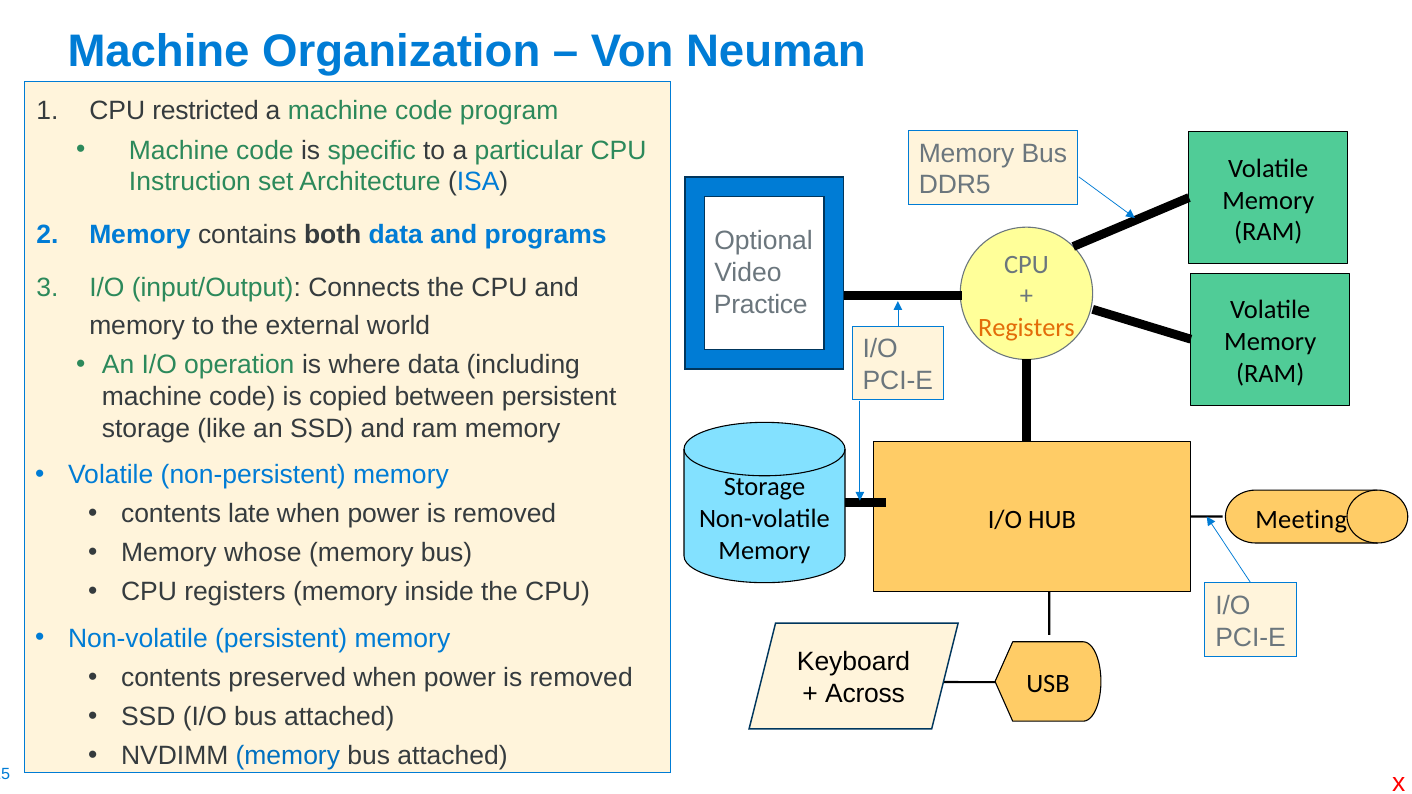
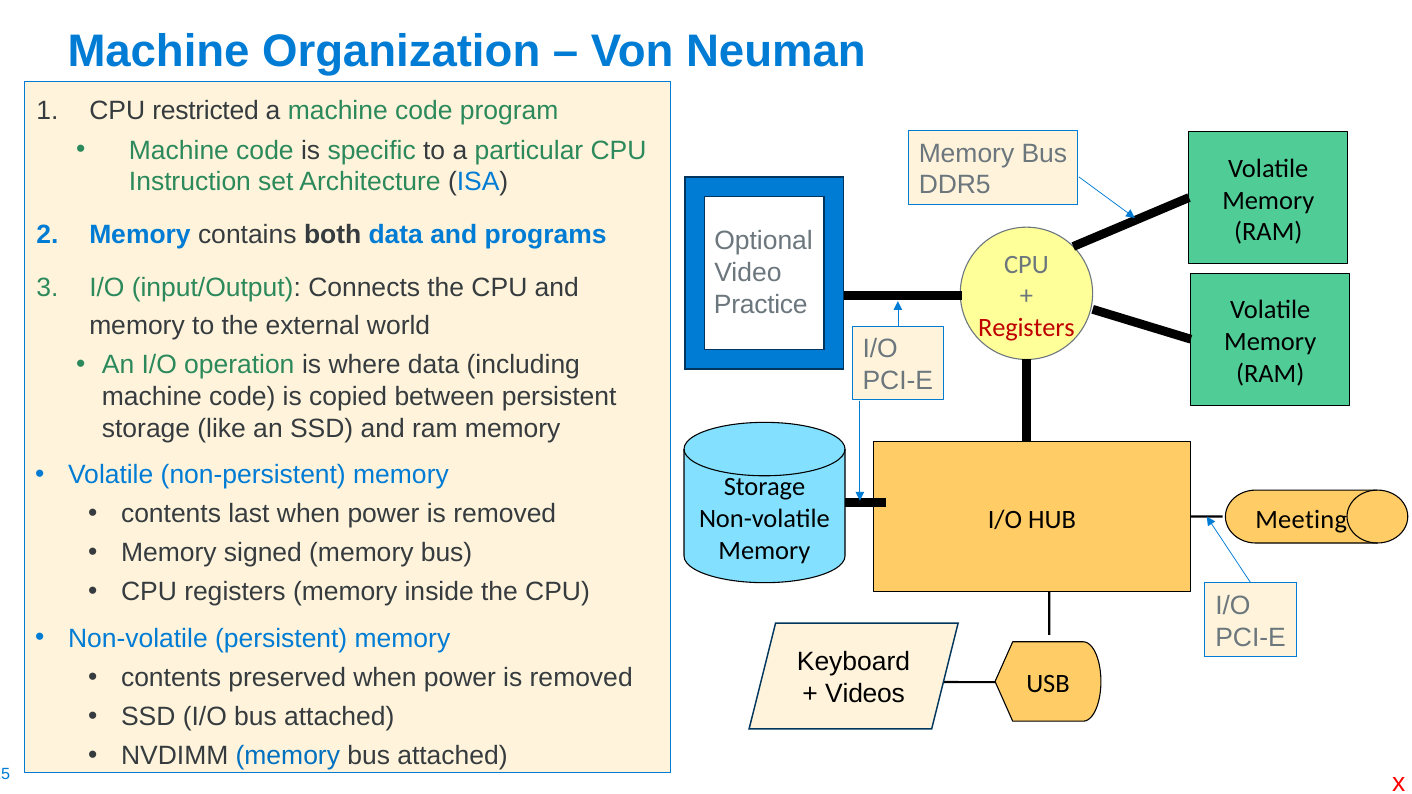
Registers colour: orange -> red (1026, 328)
late: late -> last (249, 514)
whose: whose -> signed (263, 553)
Across: Across -> Videos (865, 694)
